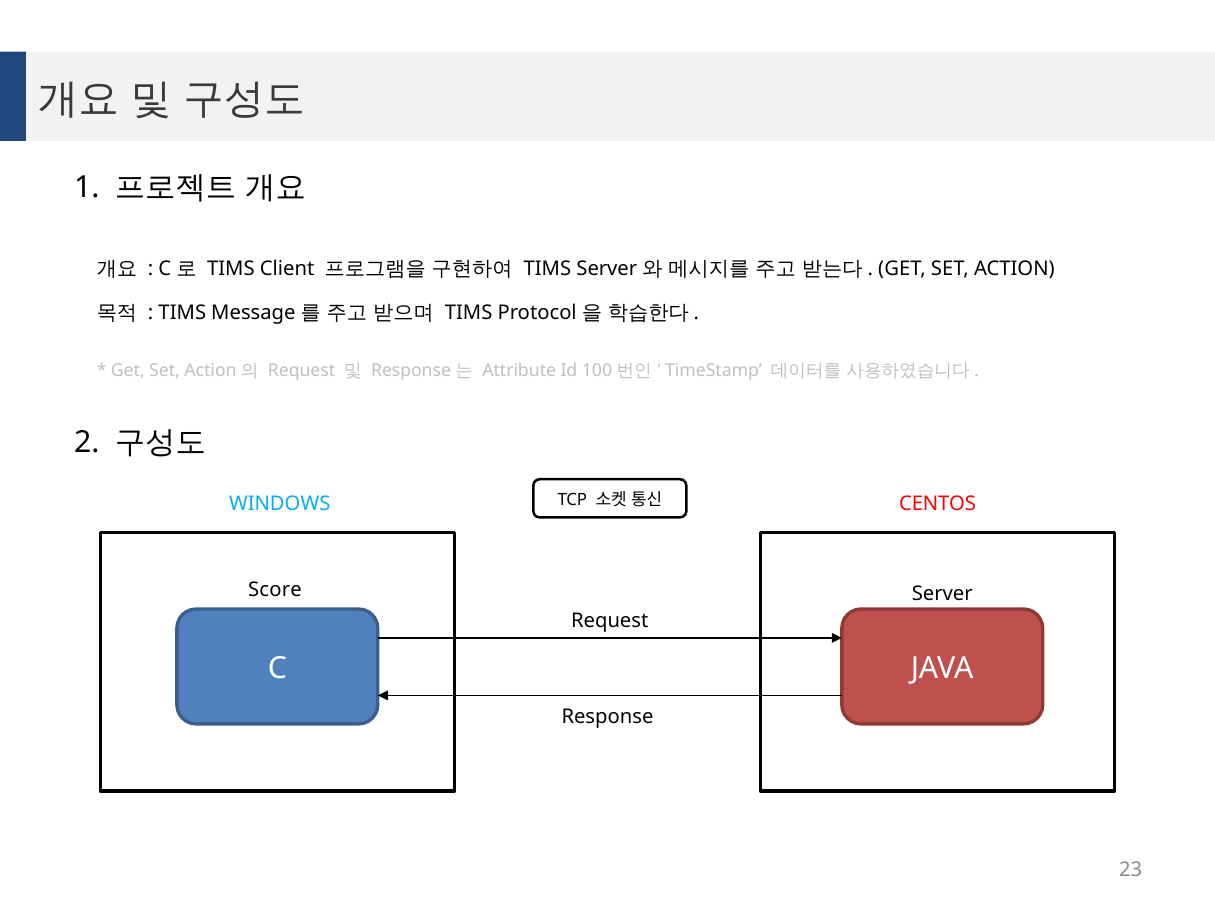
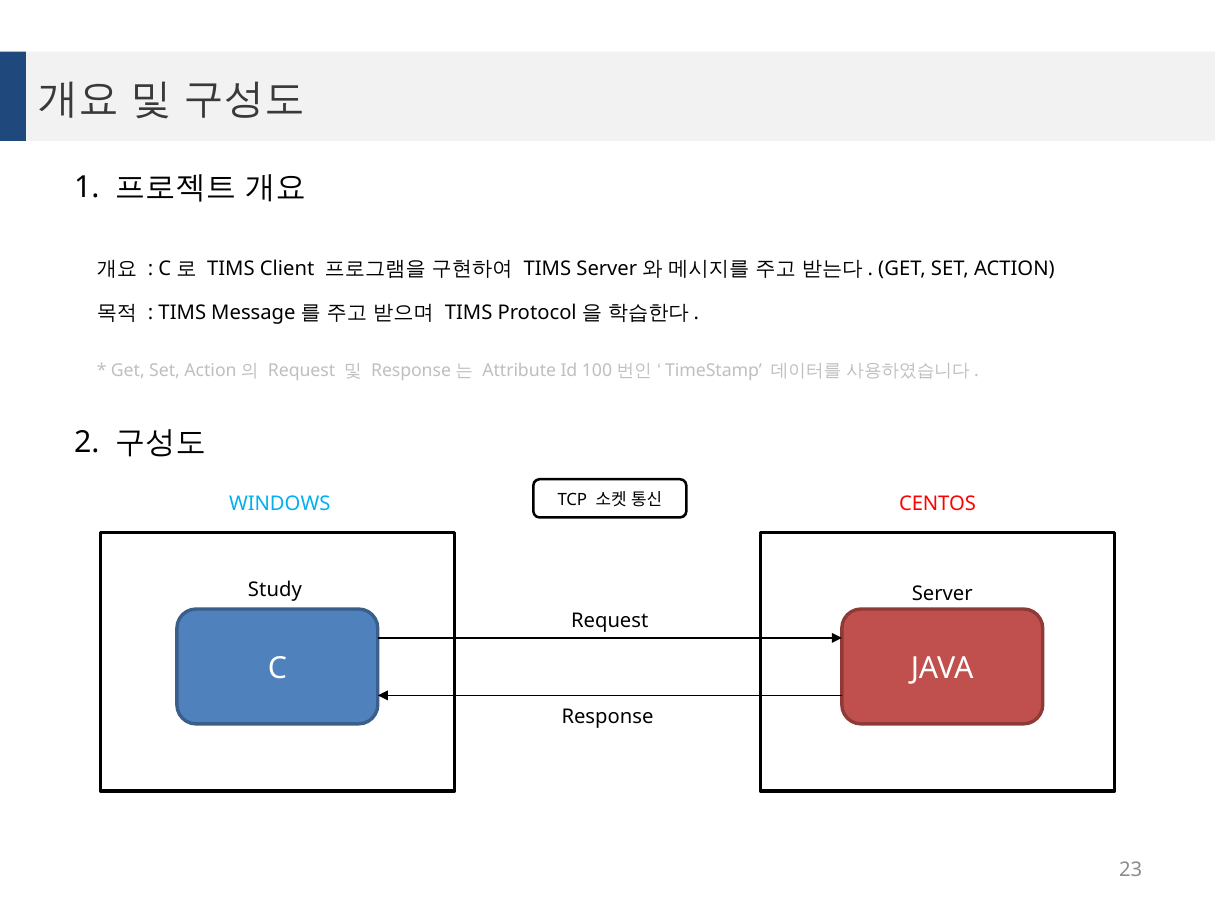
Score: Score -> Study (275, 589)
